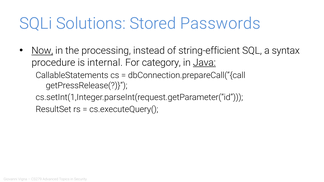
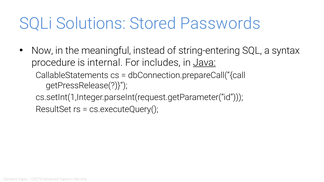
Now underline: present -> none (42, 51)
processing: processing -> meaningful (106, 51)
string-efficient: string-efficient -> string-entering (209, 51)
category: category -> includes (161, 63)
